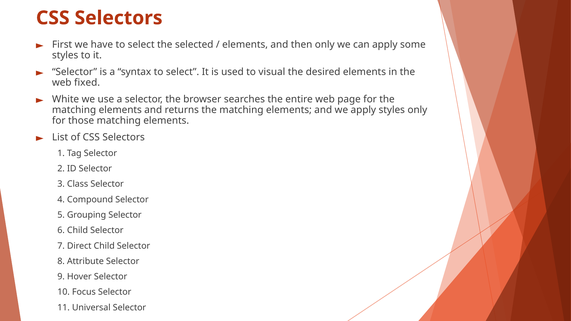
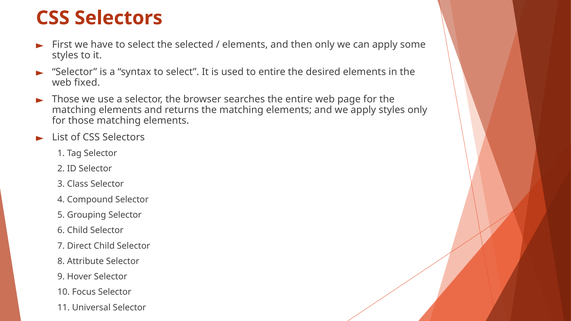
to visual: visual -> entire (272, 72)
White: White -> Those (66, 99)
